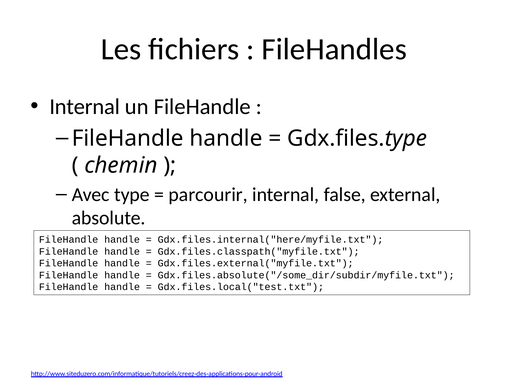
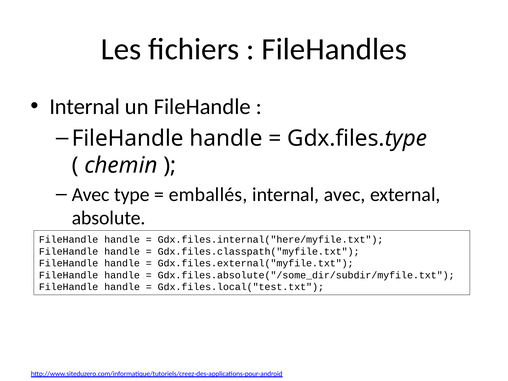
parcourir: parcourir -> emballés (208, 194)
internal false: false -> avec (345, 194)
